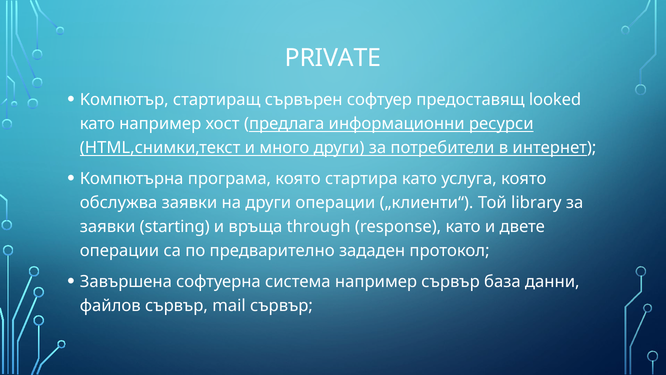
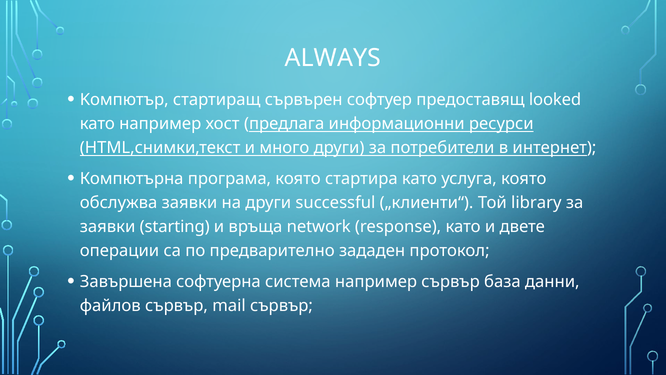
PRIVATE: PRIVATE -> ALWAYS (333, 58)
други операции: операции -> successful (335, 203)
through: through -> network (319, 226)
